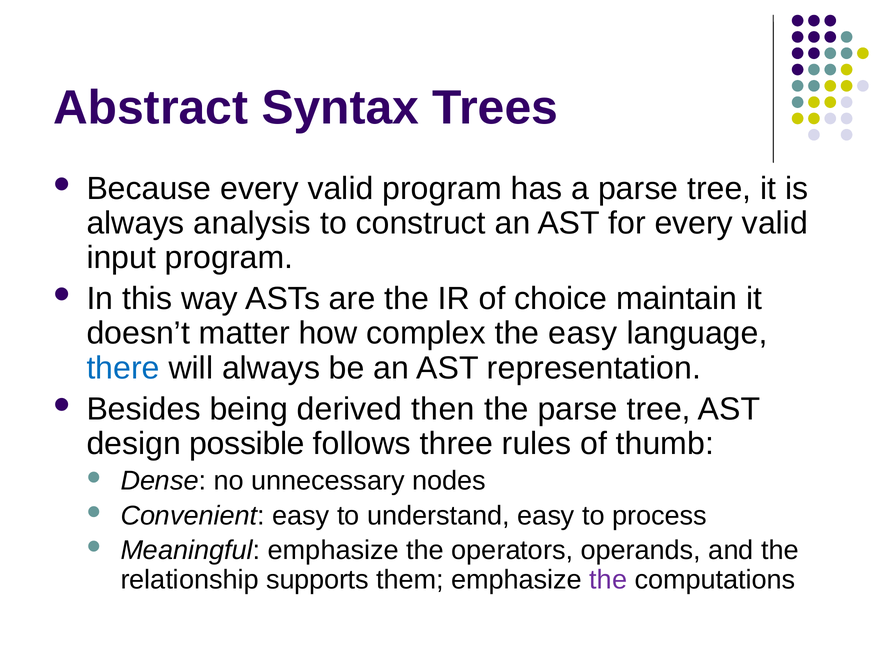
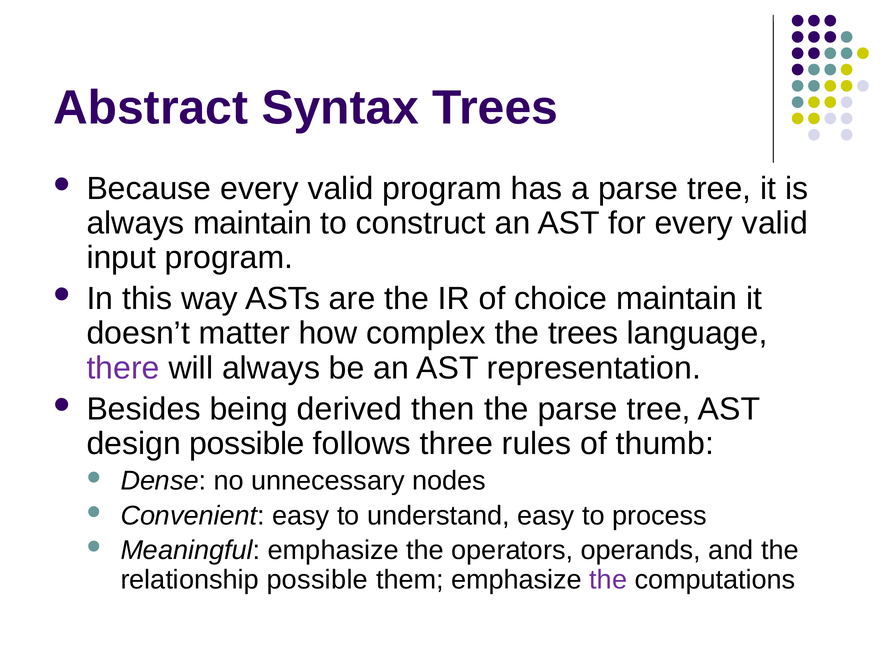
always analysis: analysis -> maintain (253, 223)
the easy: easy -> trees (583, 333)
there colour: blue -> purple (123, 368)
relationship supports: supports -> possible (317, 580)
